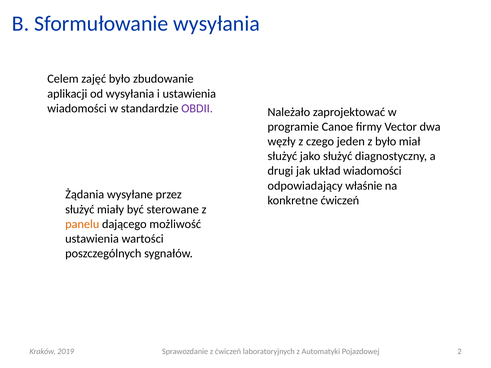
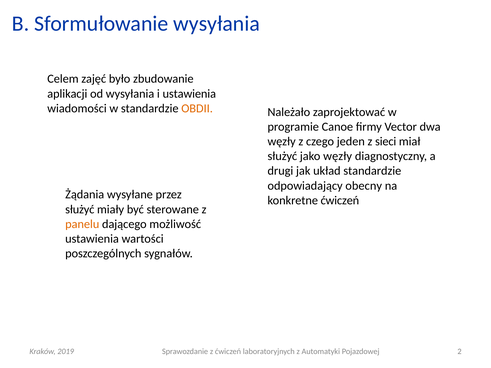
OBDII colour: purple -> orange (197, 108)
z było: było -> sieci (386, 142)
jako służyć: służyć -> węzły (338, 156)
układ wiadomości: wiadomości -> standardzie (372, 171)
właśnie: właśnie -> obecny (364, 186)
